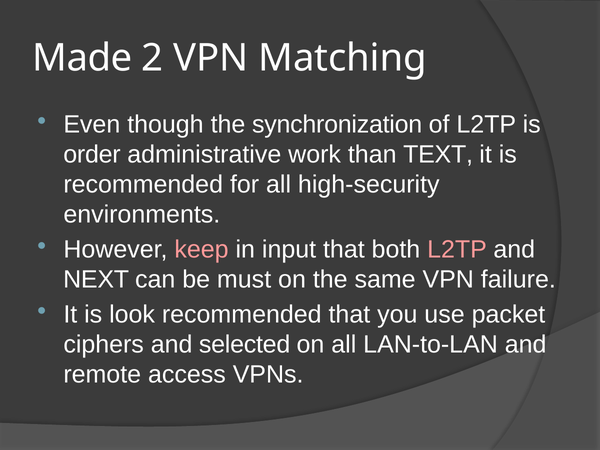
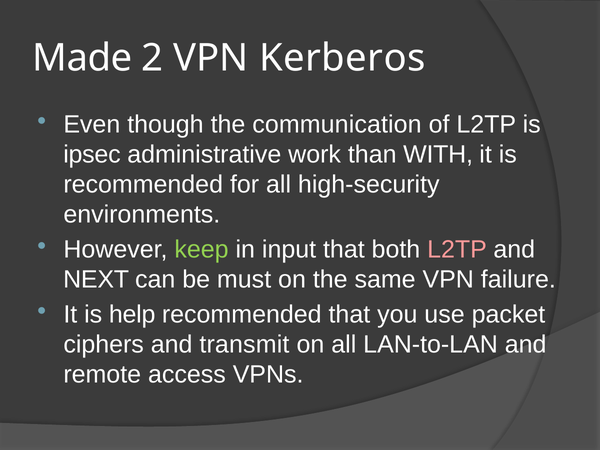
Matching: Matching -> Kerberos (342, 58)
synchronization: synchronization -> communication (337, 125)
order: order -> ipsec (92, 155)
TEXT: TEXT -> WITH (438, 155)
keep colour: pink -> light green (202, 250)
look: look -> help (132, 315)
selected: selected -> transmit (244, 345)
